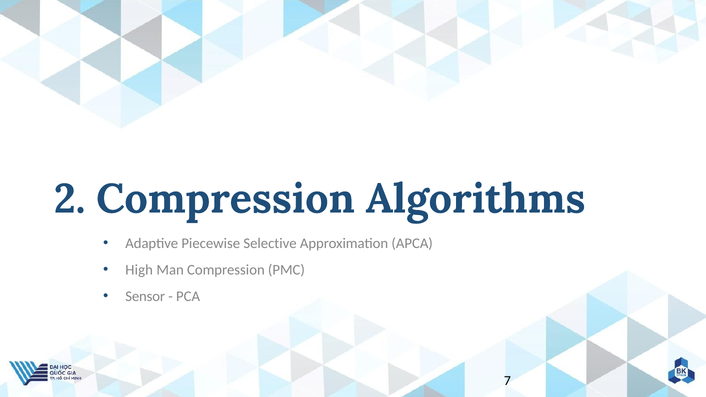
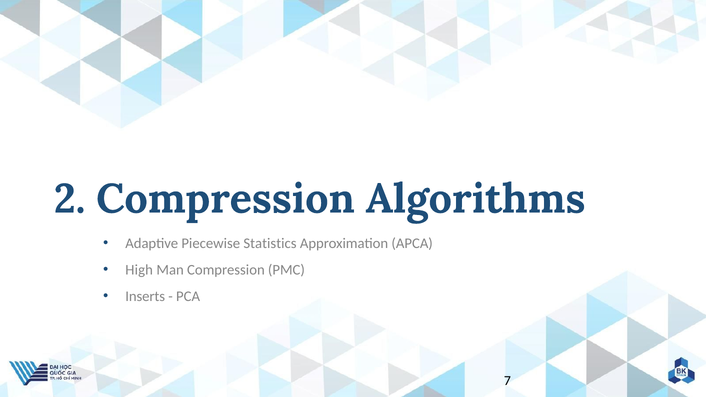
Selective: Selective -> Statistics (270, 243)
Sensor: Sensor -> Inserts (145, 296)
